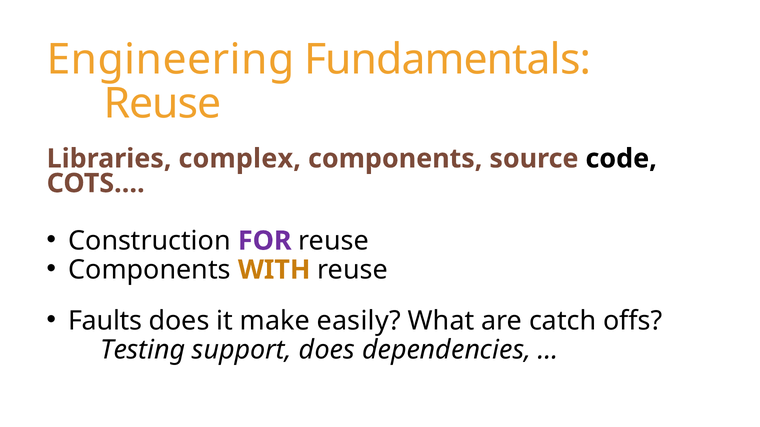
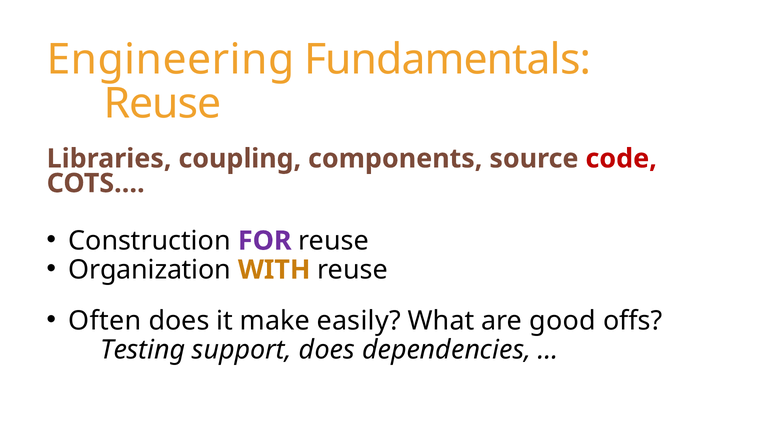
complex: complex -> coupling (240, 159)
code colour: black -> red (621, 159)
Components: Components -> Organization (150, 270)
Faults: Faults -> Often (105, 321)
catch: catch -> good (562, 321)
